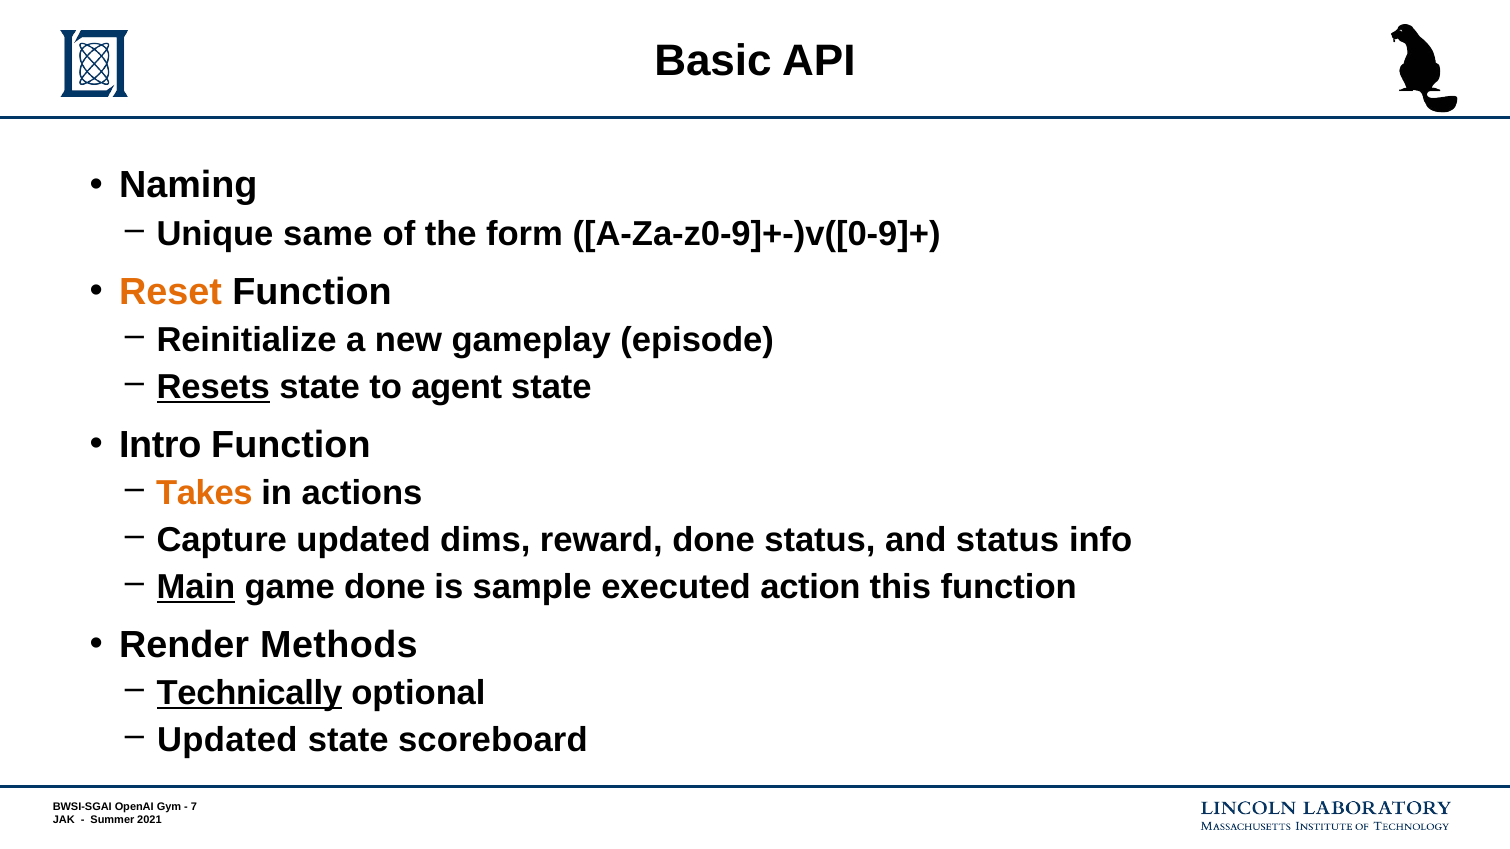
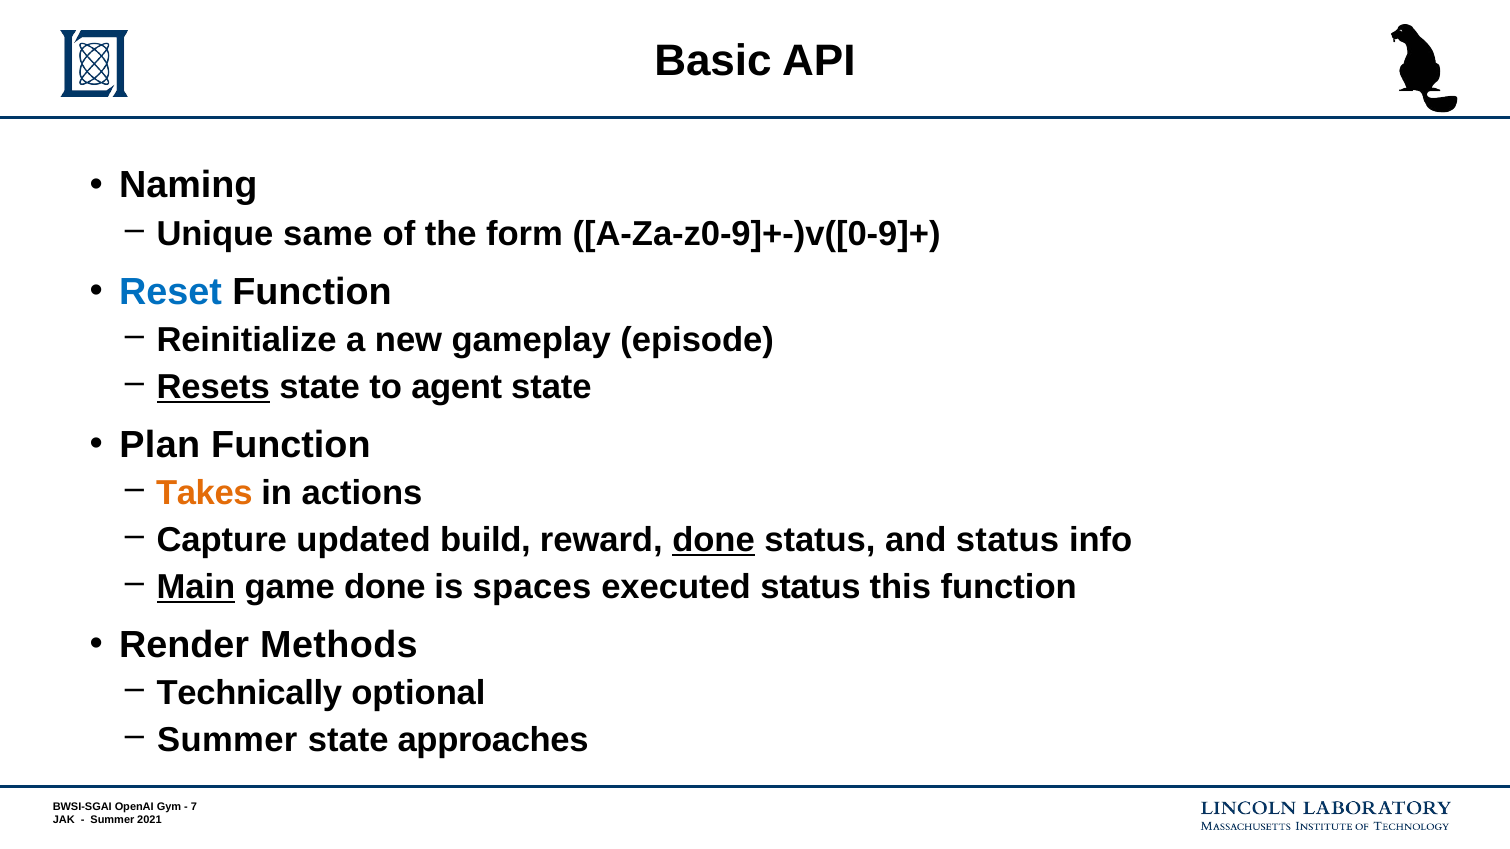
Reset colour: orange -> blue (171, 292)
Intro: Intro -> Plan (160, 445)
dims: dims -> build (485, 541)
done underline: none -> present (714, 541)
sample: sample -> spaces (532, 587)
executed action: action -> status (810, 587)
Technically underline: present -> none (249, 694)
Updated: Updated -> Summer (227, 741)
scoreboard: scoreboard -> approaches (493, 741)
